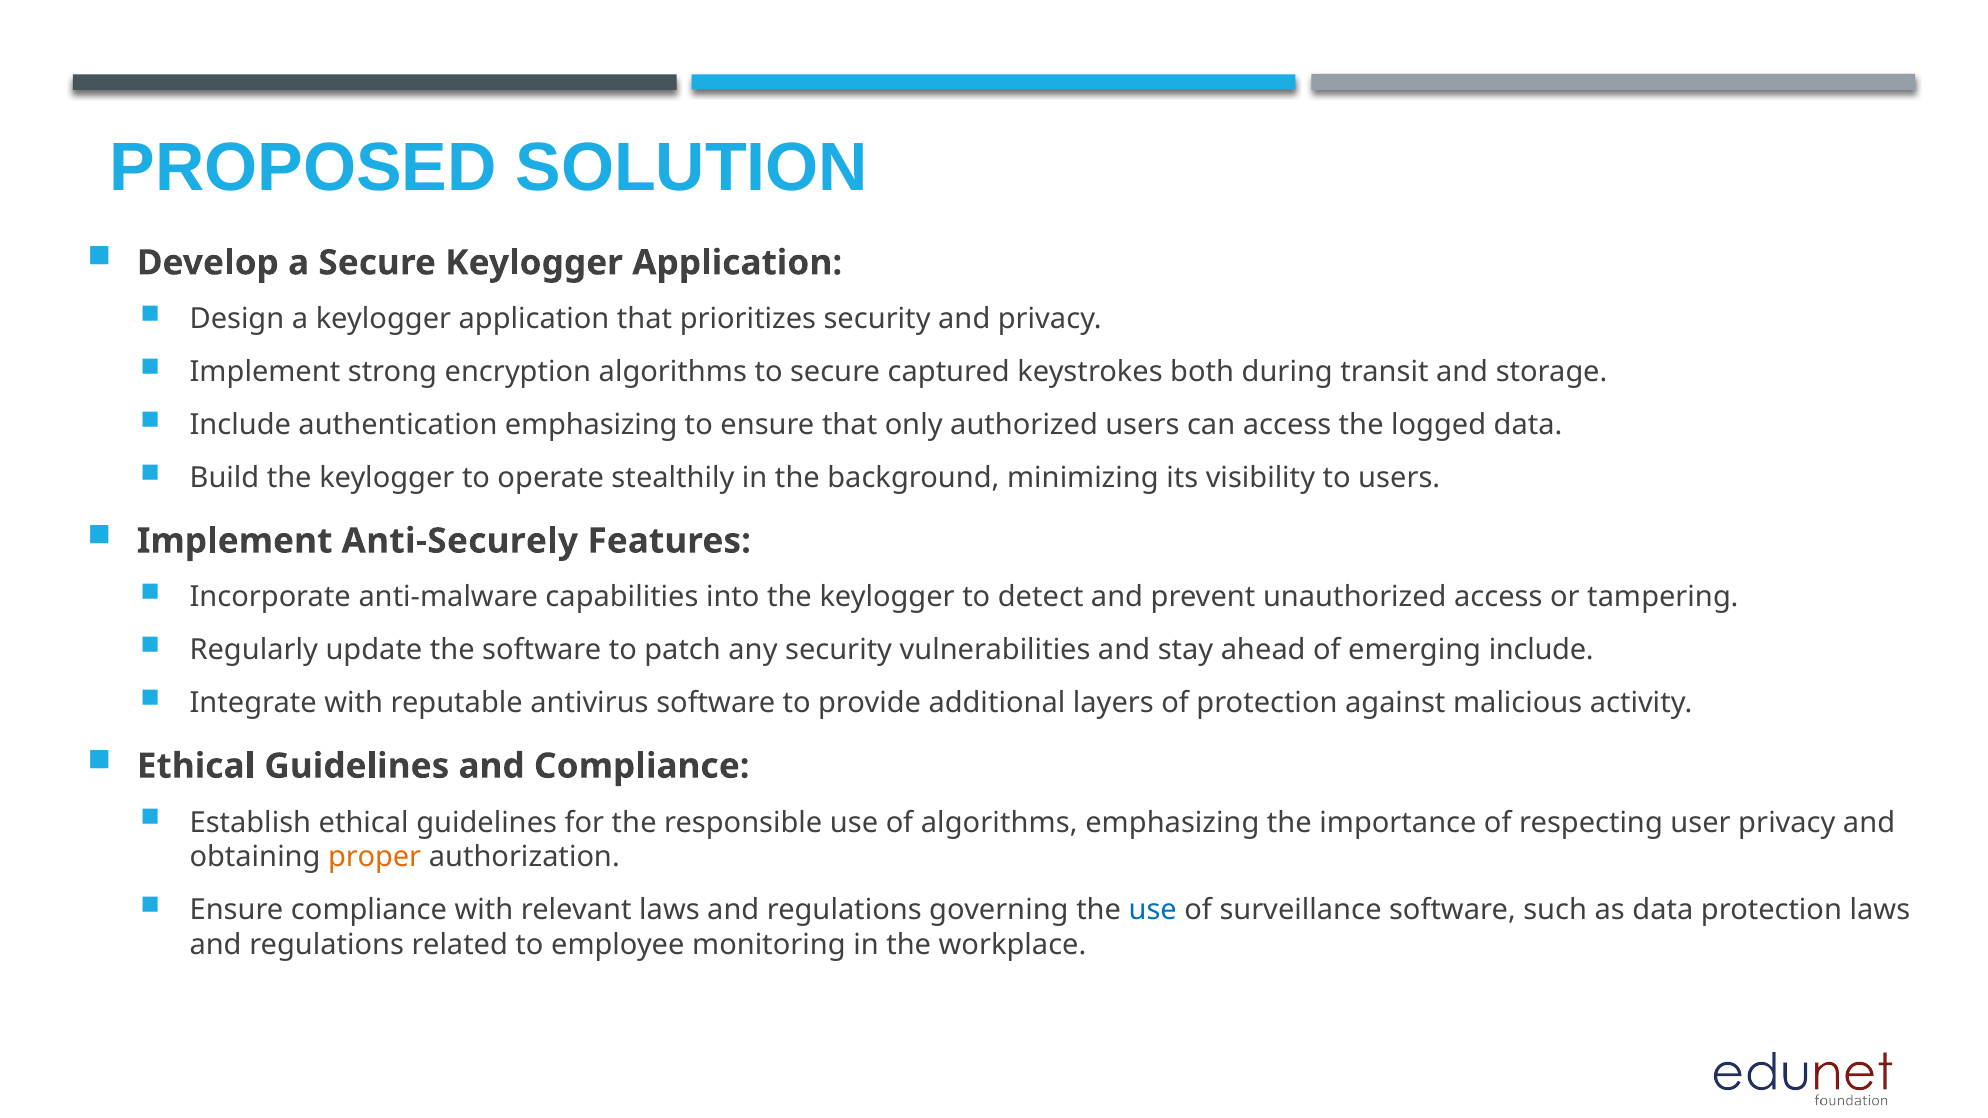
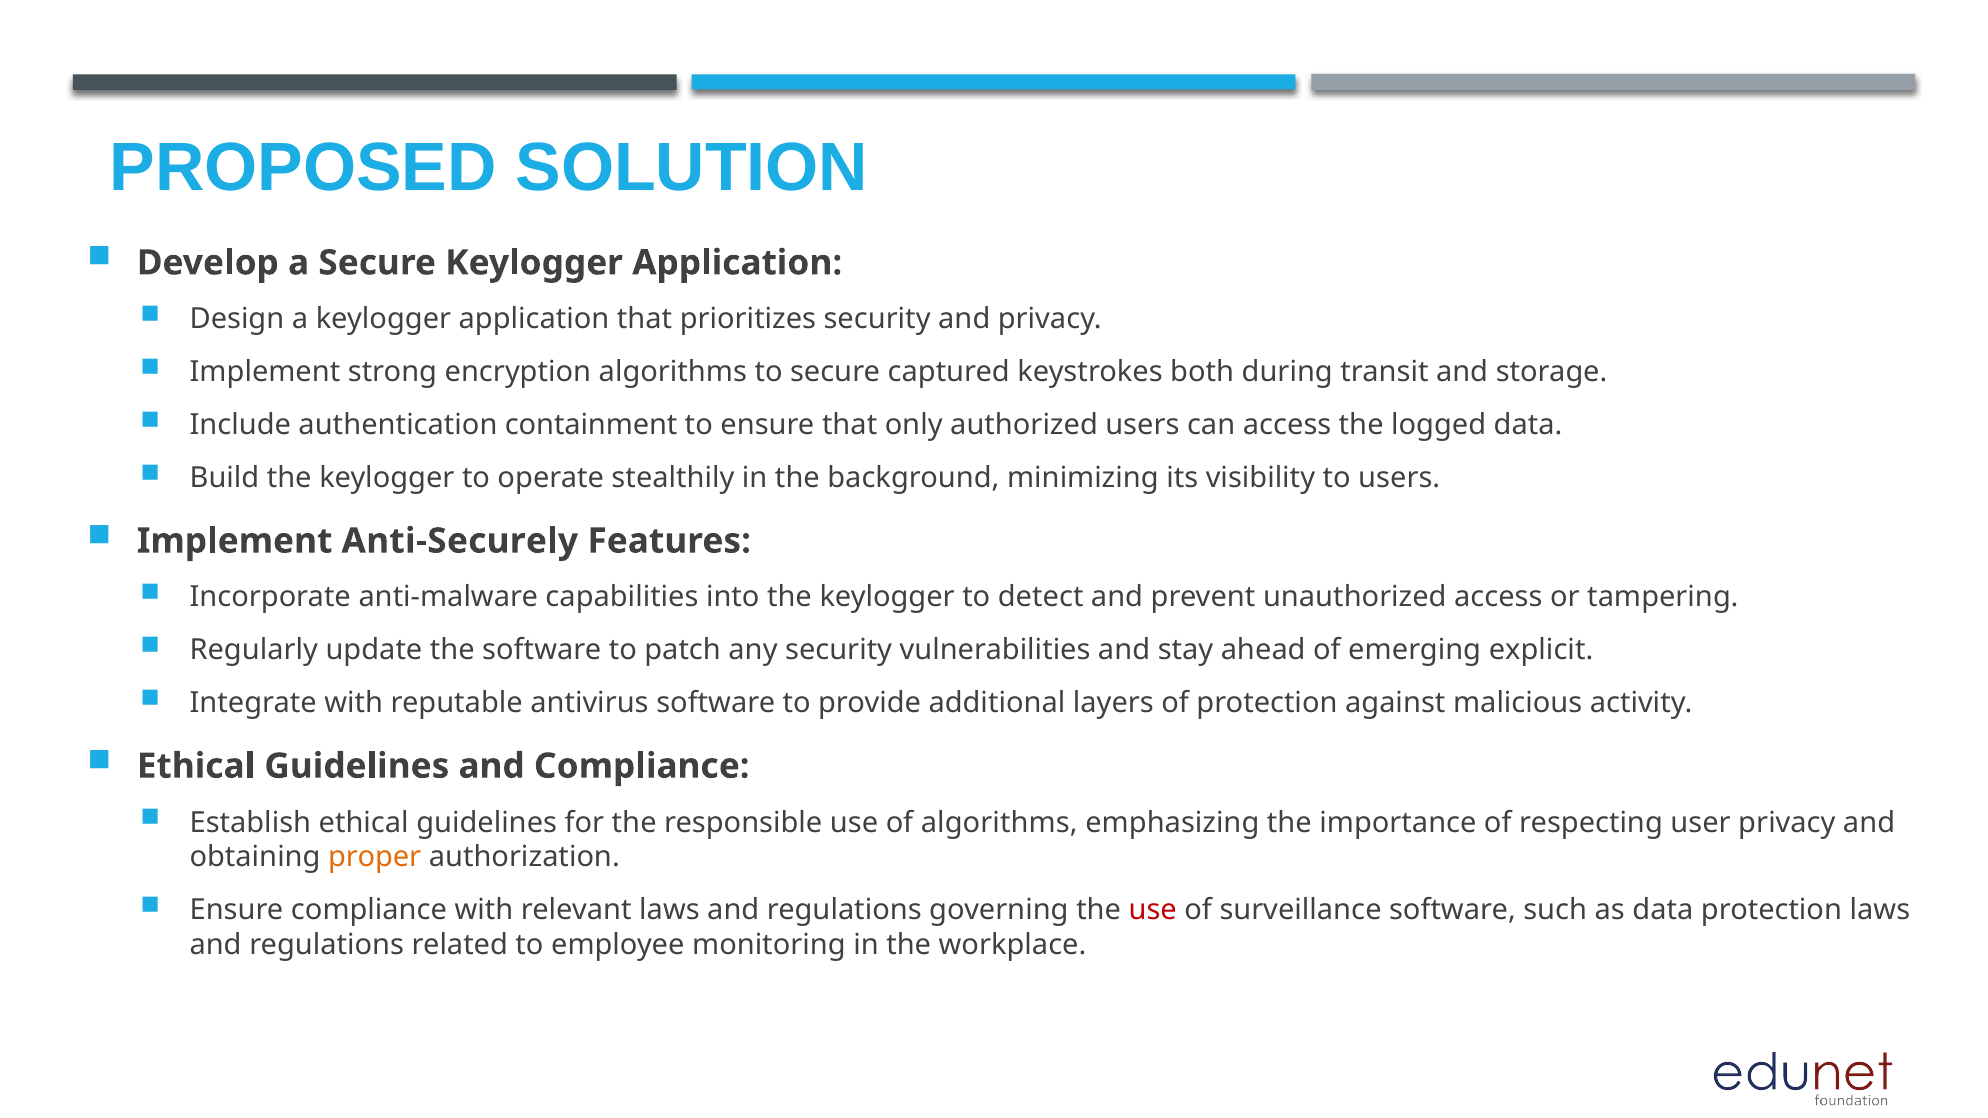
authentication emphasizing: emphasizing -> containment (591, 425)
emerging include: include -> explicit (1541, 651)
use colour: blue -> red (1153, 910)
